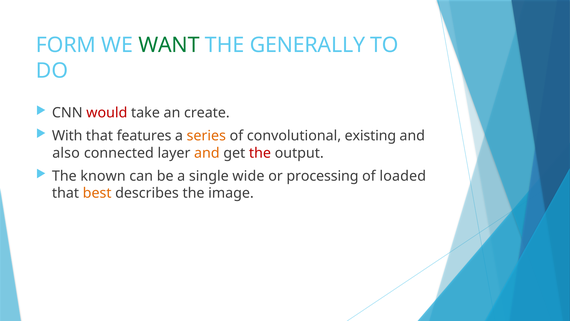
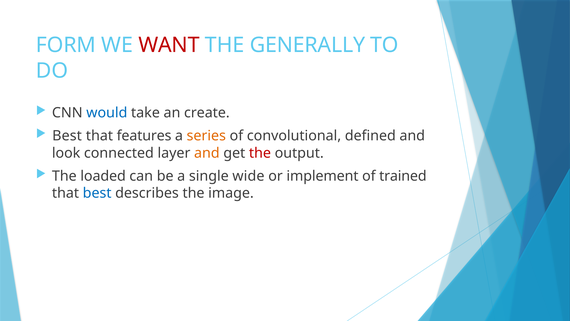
WANT colour: green -> red (169, 45)
would colour: red -> blue (107, 113)
With: With -> Best (67, 136)
existing: existing -> defined (370, 136)
also: also -> look (66, 153)
known: known -> loaded (103, 176)
processing: processing -> implement (323, 176)
loaded: loaded -> trained (403, 176)
best colour: orange -> blue (97, 193)
